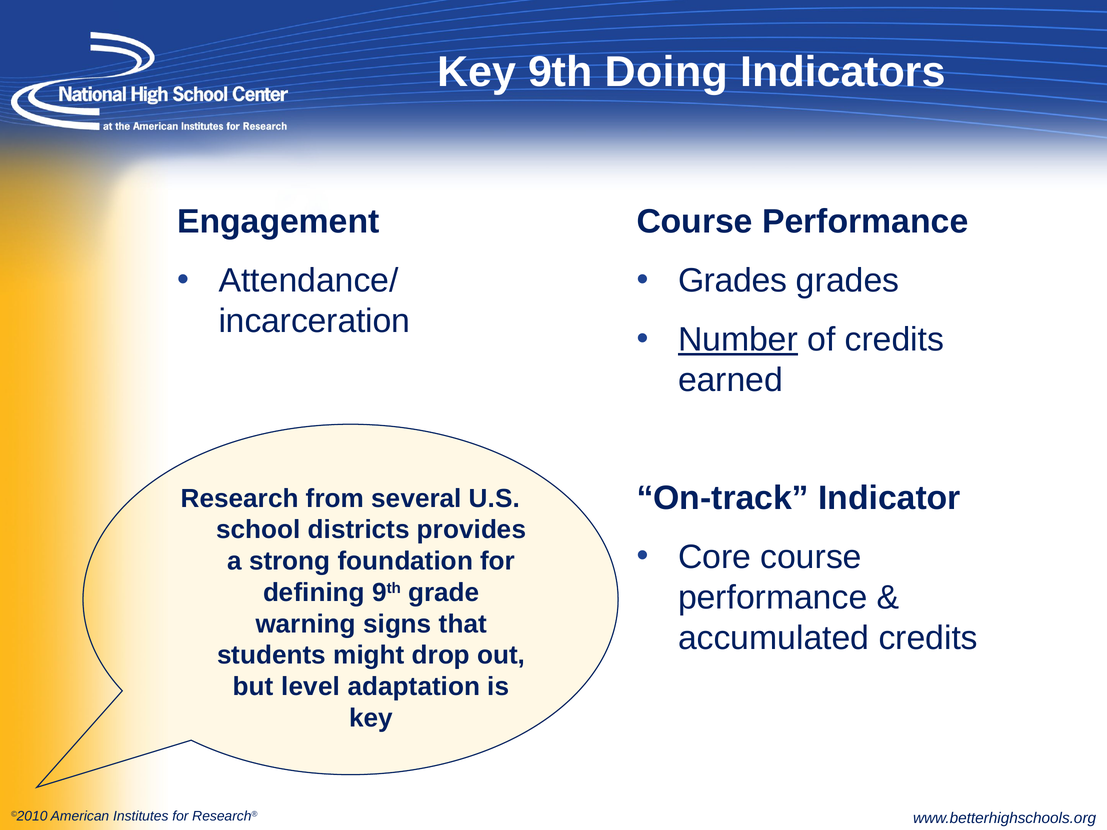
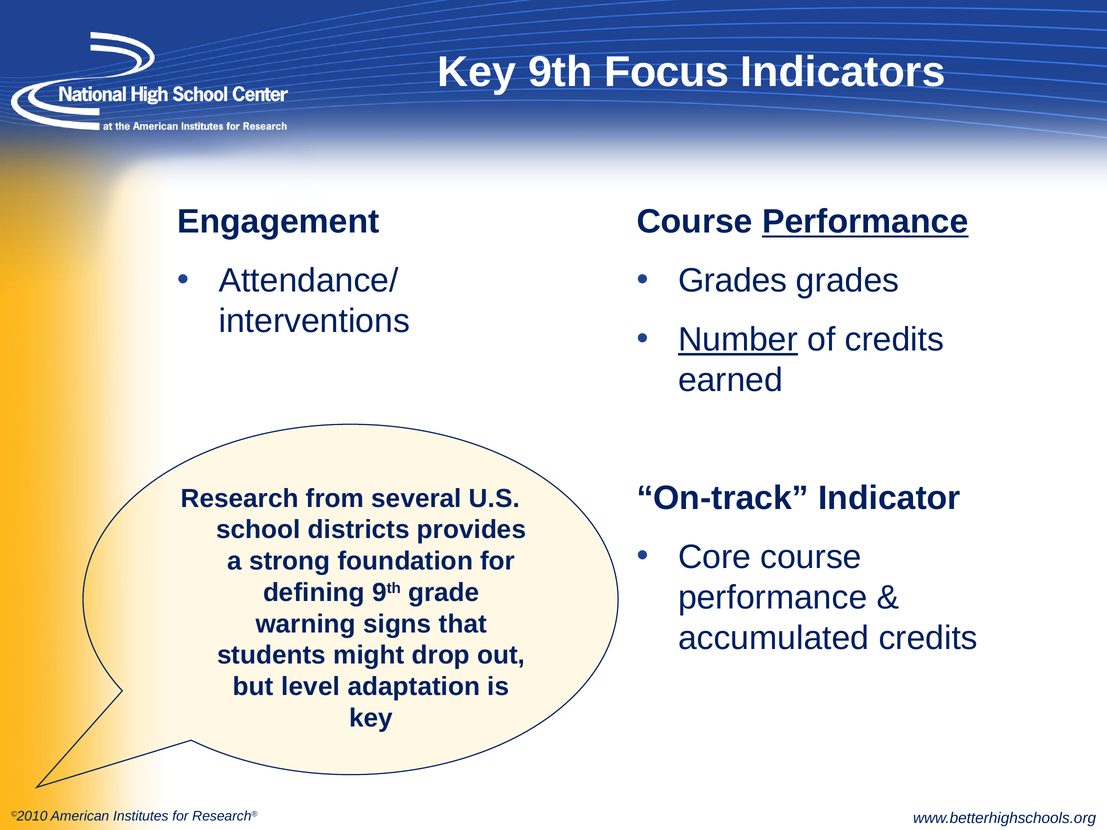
Doing: Doing -> Focus (667, 72)
Performance underline: none -> present (865, 222)
incarceration: incarceration -> interventions (314, 321)
